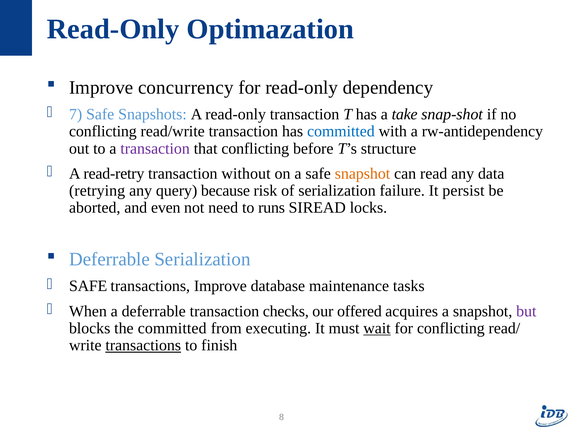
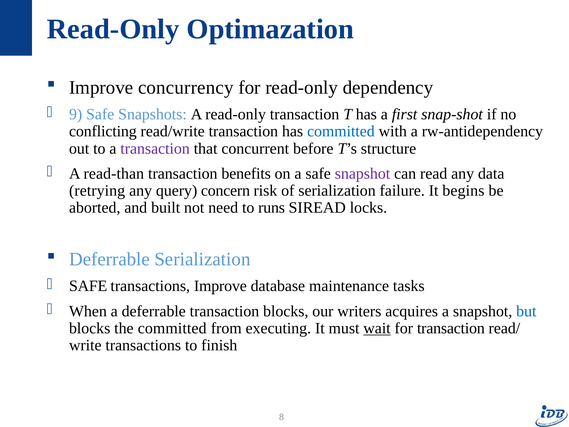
7: 7 -> 9 (76, 114)
take: take -> first (405, 114)
that conflicting: conflicting -> concurrent (255, 148)
read-retry: read-retry -> read-than (114, 173)
without: without -> benefits (246, 173)
snapshot colour: orange -> purple (362, 173)
because: because -> concern (225, 190)
persist: persist -> begins (463, 190)
even: even -> built (166, 208)
transaction checks: checks -> blocks (286, 311)
offered: offered -> writers (359, 311)
but colour: purple -> blue (526, 311)
for conflicting: conflicting -> transaction (451, 328)
transactions underline: present -> none (143, 345)
